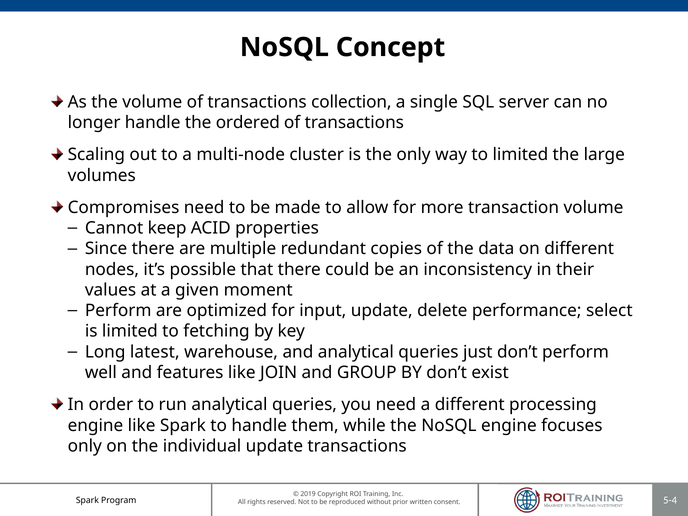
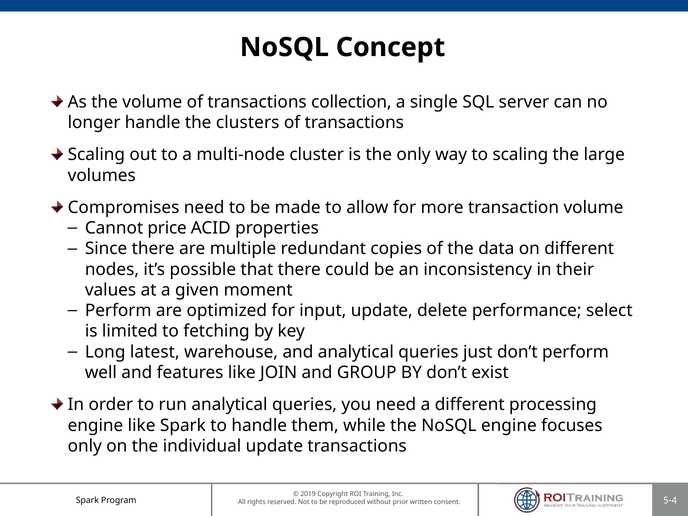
ordered: ordered -> clusters (248, 123)
to limited: limited -> scaling (520, 155)
keep: keep -> price (167, 228)
